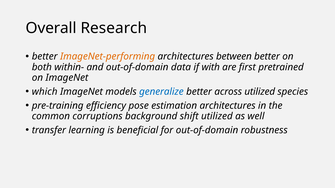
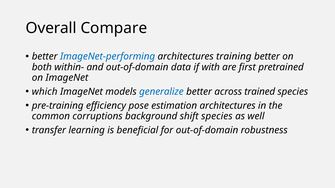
Research: Research -> Compare (114, 28)
ImageNet-performing colour: orange -> blue (108, 57)
between: between -> training (234, 57)
across utilized: utilized -> trained (260, 92)
shift utilized: utilized -> species (217, 116)
